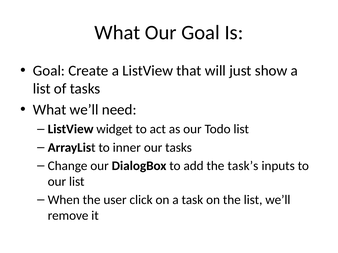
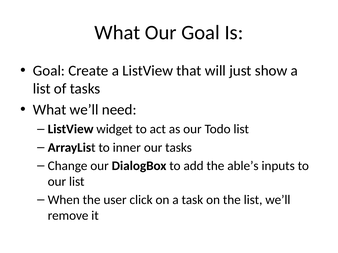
task’s: task’s -> able’s (243, 166)
